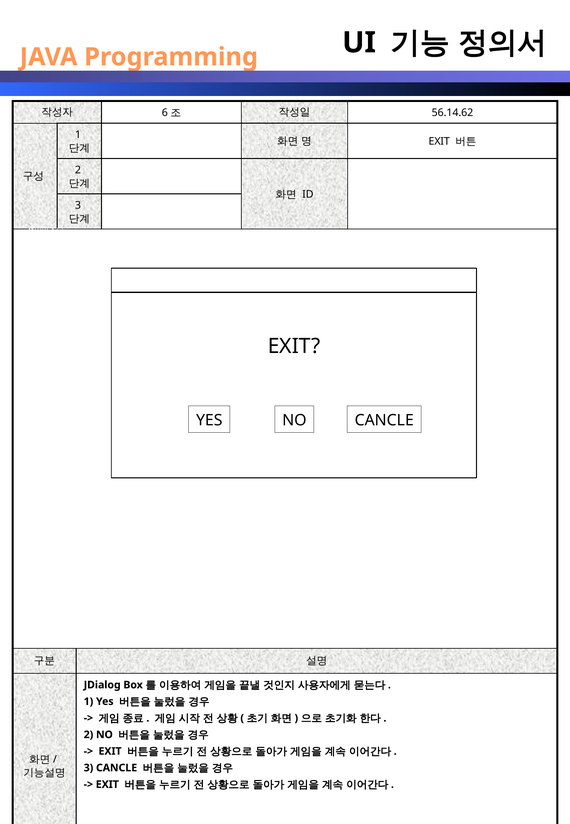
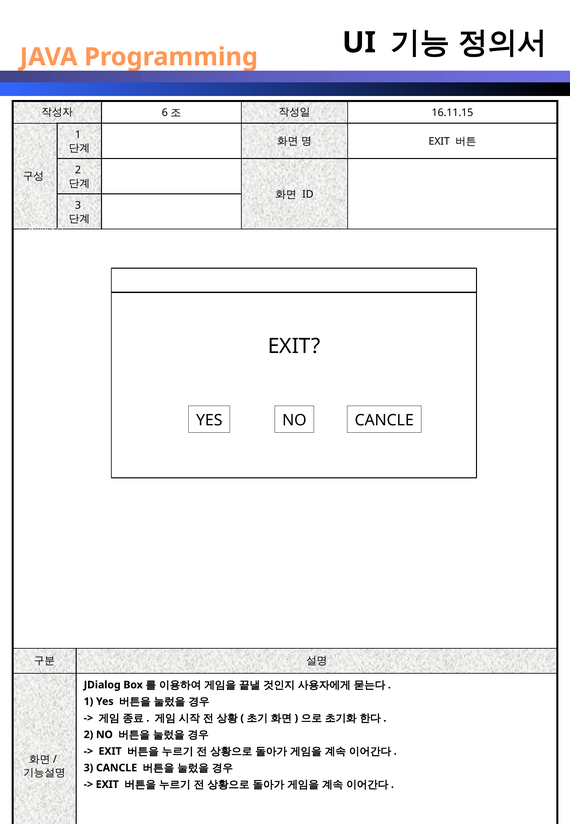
56.14.62: 56.14.62 -> 16.11.15 (452, 113)
